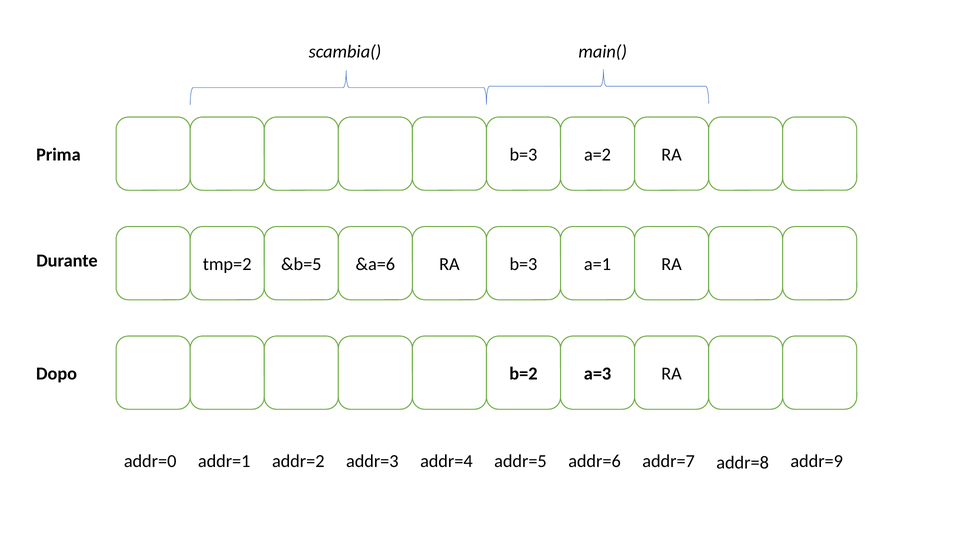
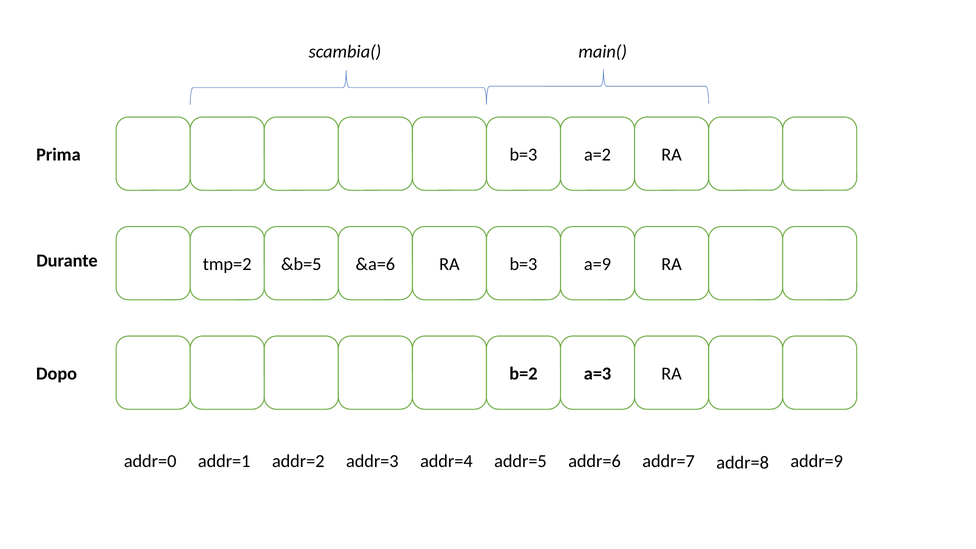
a=1: a=1 -> a=9 (598, 264)
